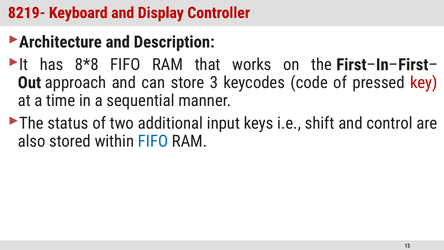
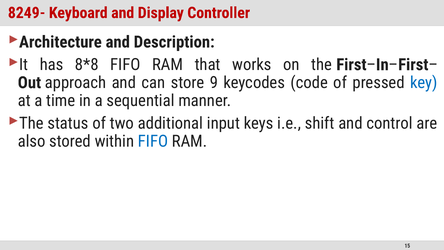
8219-: 8219- -> 8249- (27, 13)
3: 3 -> 9 (214, 83)
key colour: red -> blue (424, 83)
